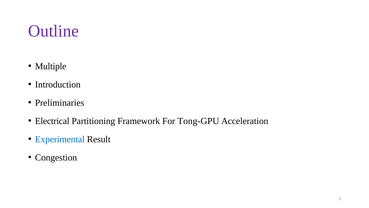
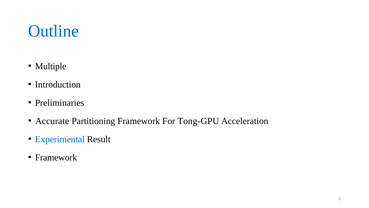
Outline colour: purple -> blue (53, 31)
Electrical: Electrical -> Accurate (52, 121)
Congestion: Congestion -> Framework (56, 157)
